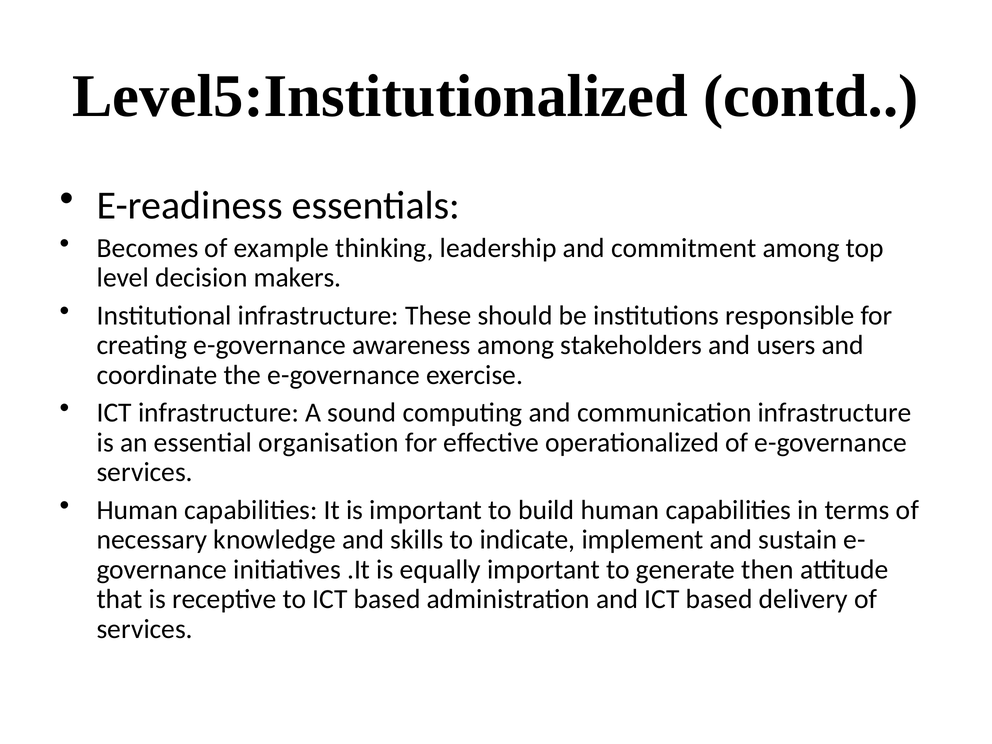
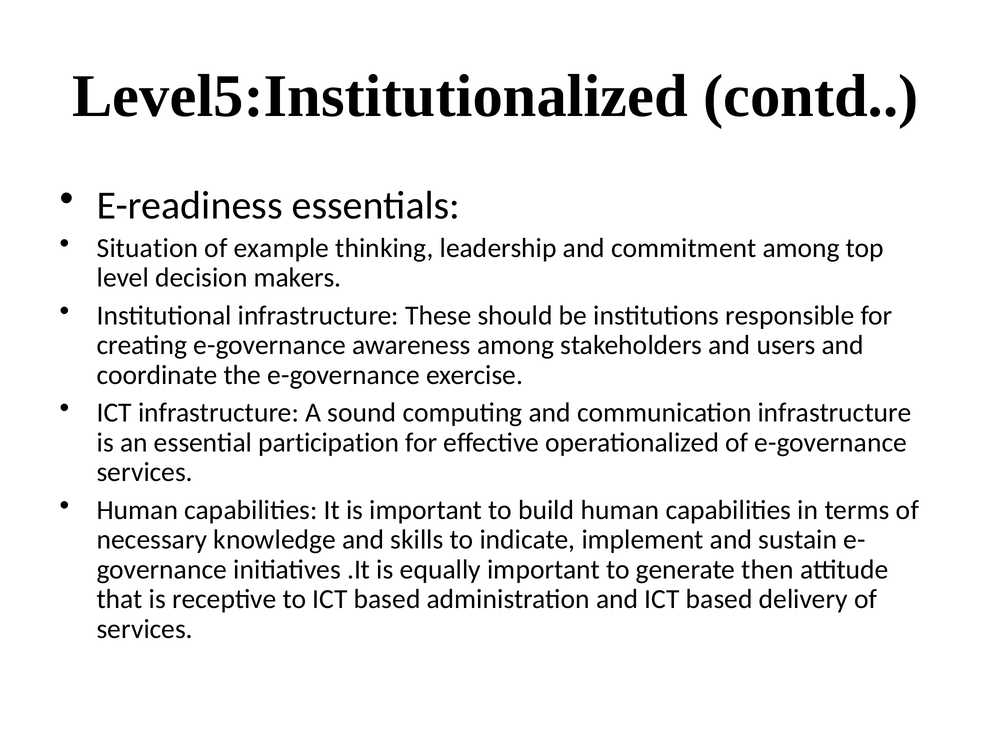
Becomes: Becomes -> Situation (147, 248)
organisation: organisation -> participation (329, 443)
